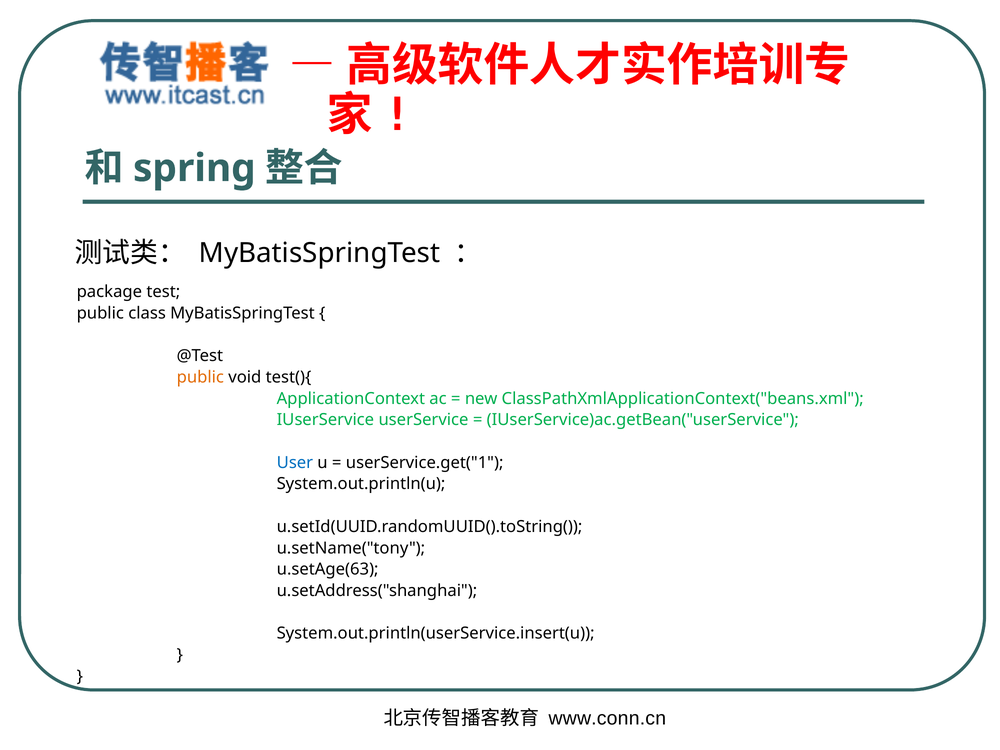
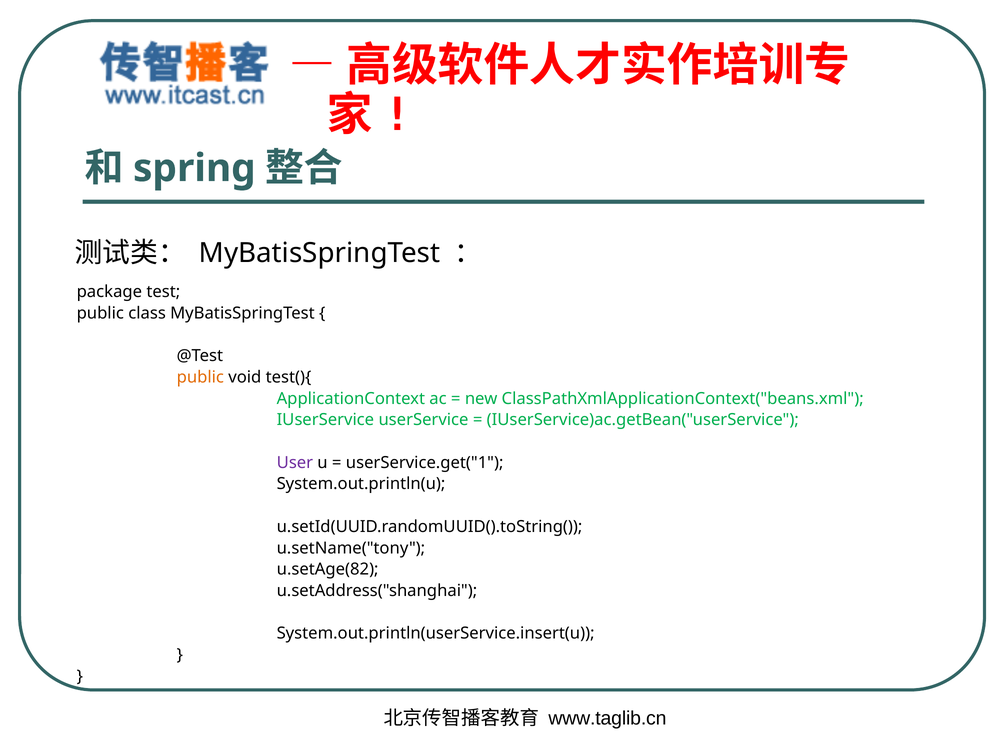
User colour: blue -> purple (295, 463)
u.setAge(63: u.setAge(63 -> u.setAge(82 (328, 569)
www.conn.cn: www.conn.cn -> www.taglib.cn (607, 718)
